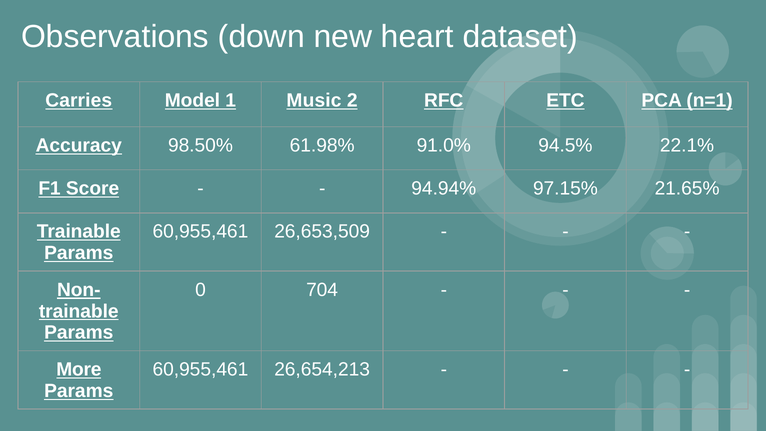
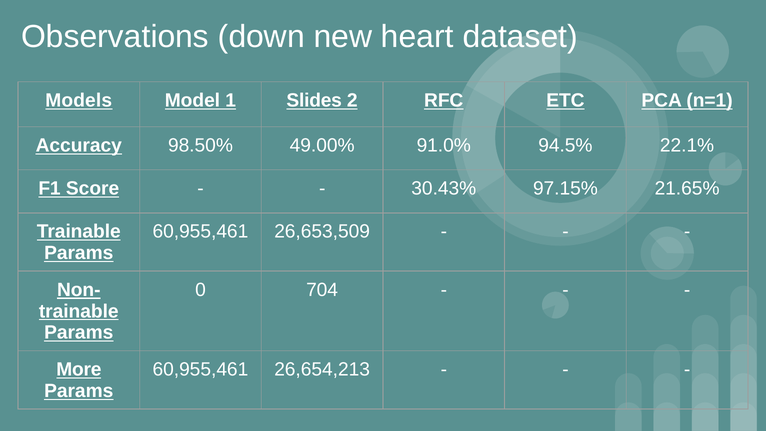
Carries: Carries -> Models (79, 101)
Music: Music -> Slides (314, 101)
61.98%: 61.98% -> 49.00% (322, 145)
94.94%: 94.94% -> 30.43% (444, 188)
